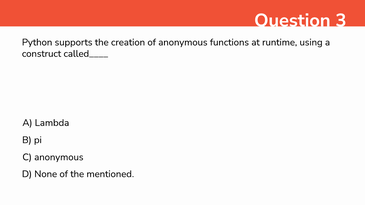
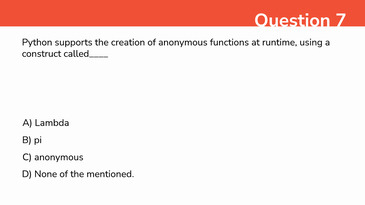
3: 3 -> 7 (341, 20)
